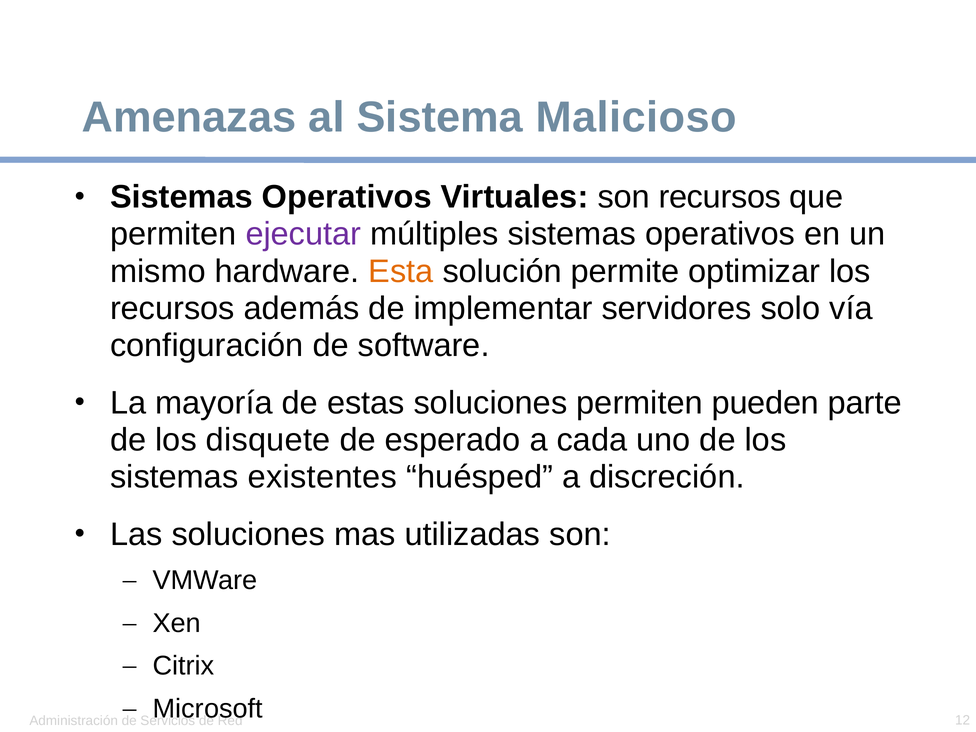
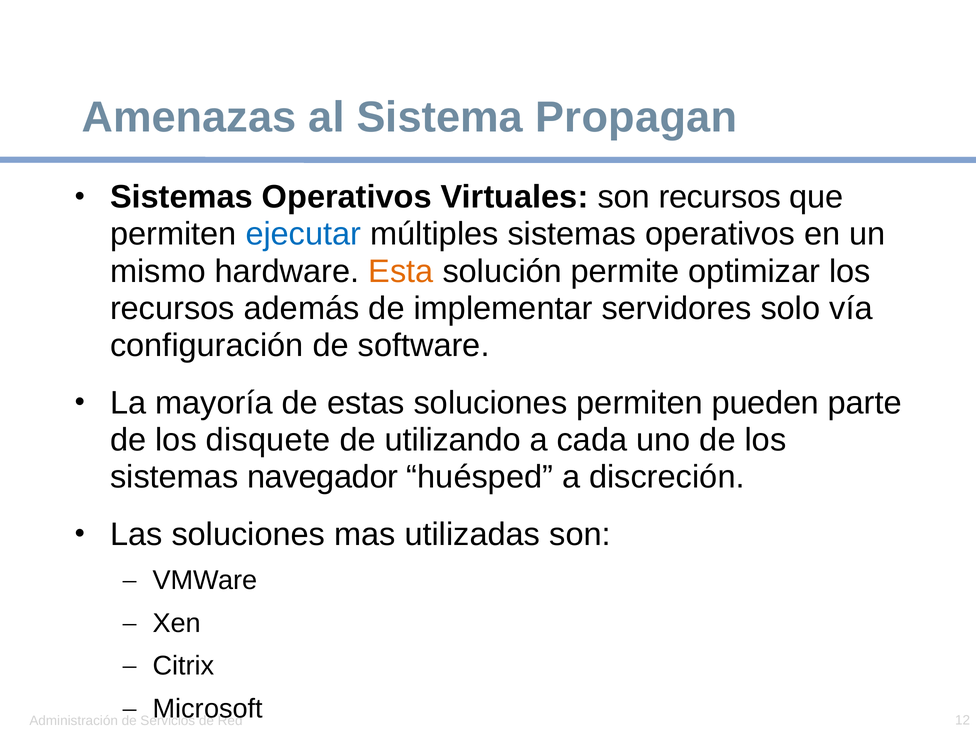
Malicioso: Malicioso -> Propagan (636, 117)
ejecutar colour: purple -> blue (303, 234)
esperado: esperado -> utilizando (453, 440)
existentes: existentes -> navegador (323, 477)
